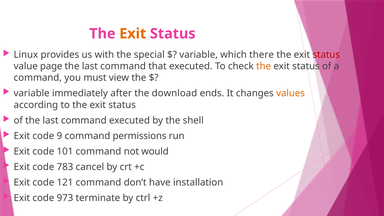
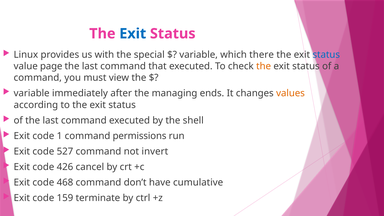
Exit colour: orange -> blue (133, 34)
status colour: red -> blue (326, 55)
download: download -> managing (175, 93)
9: 9 -> 1 (59, 136)
101: 101 -> 527 (65, 151)
would: would -> invert (155, 151)
783: 783 -> 426 (65, 167)
121: 121 -> 468 (65, 182)
installation: installation -> cumulative (198, 182)
973: 973 -> 159 (65, 198)
